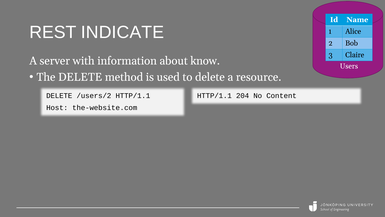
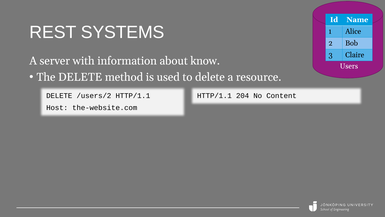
INDICATE: INDICATE -> SYSTEMS (123, 32)
